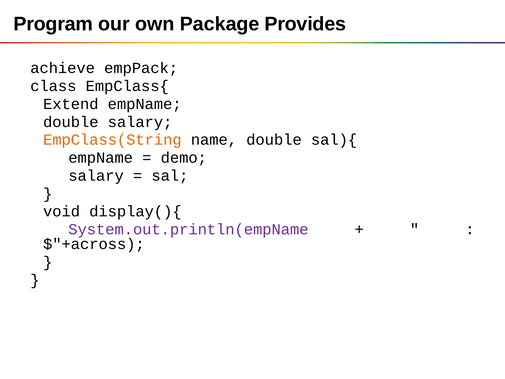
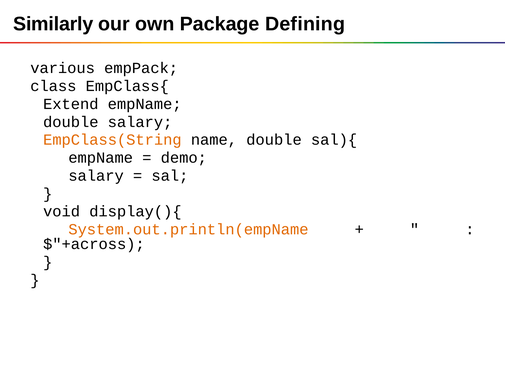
Program: Program -> Similarly (53, 24)
Provides: Provides -> Defining (305, 24)
achieve: achieve -> various (63, 68)
System.out.println(empName colour: purple -> orange (188, 229)
